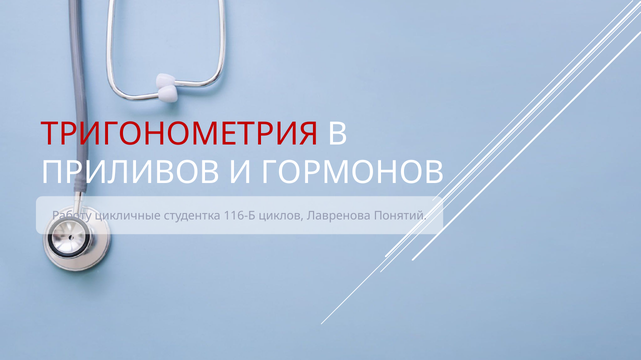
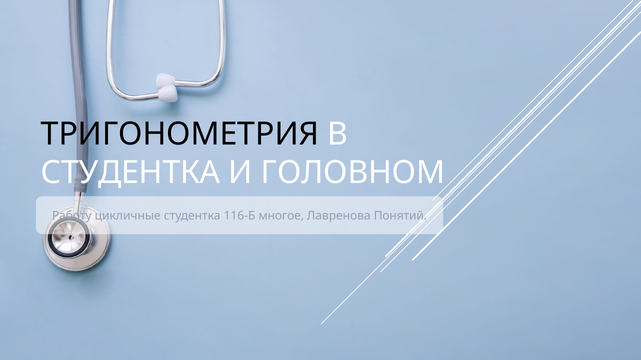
ТРИГОНОМЕТРИЯ colour: red -> black (180, 134)
ПРИЛИВОВ: ПРИЛИВОВ -> СТУДЕНТКА (131, 173)
ГОРМОНОВ: ГОРМОНОВ -> ГОЛОВНОМ (353, 173)
циклов: циклов -> многое (281, 216)
